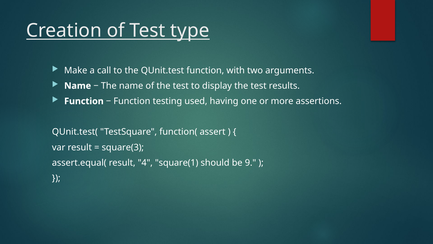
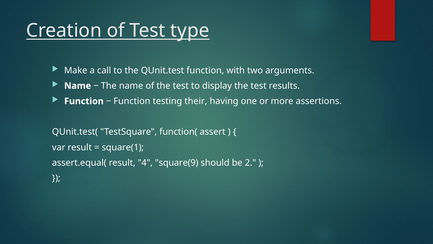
used: used -> their (196, 101)
square(3: square(3 -> square(1 (123, 147)
square(1: square(1 -> square(9 (177, 162)
9: 9 -> 2 (250, 162)
